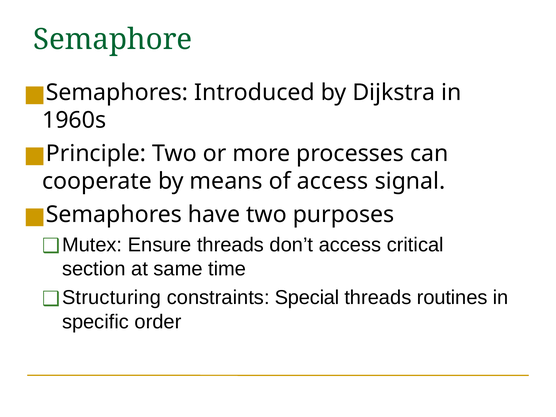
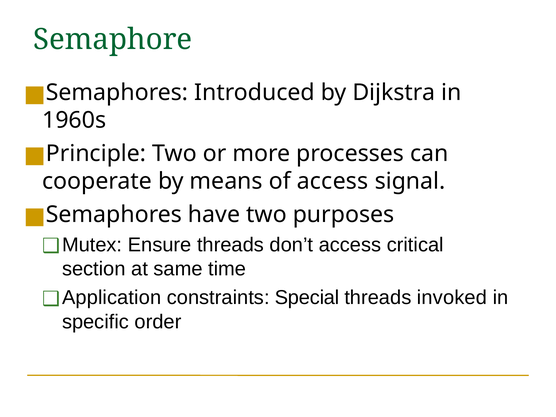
Structuring: Structuring -> Application (112, 298)
routines: routines -> invoked (452, 298)
